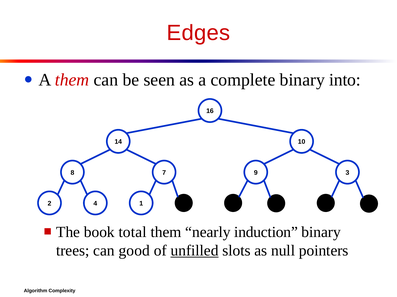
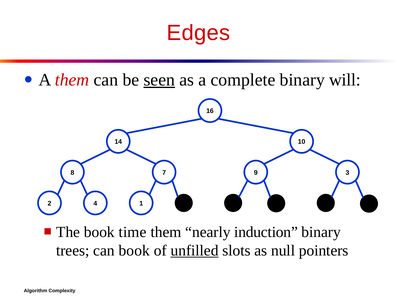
seen underline: none -> present (159, 80)
into: into -> will (345, 80)
total: total -> time (133, 233)
can good: good -> book (134, 251)
